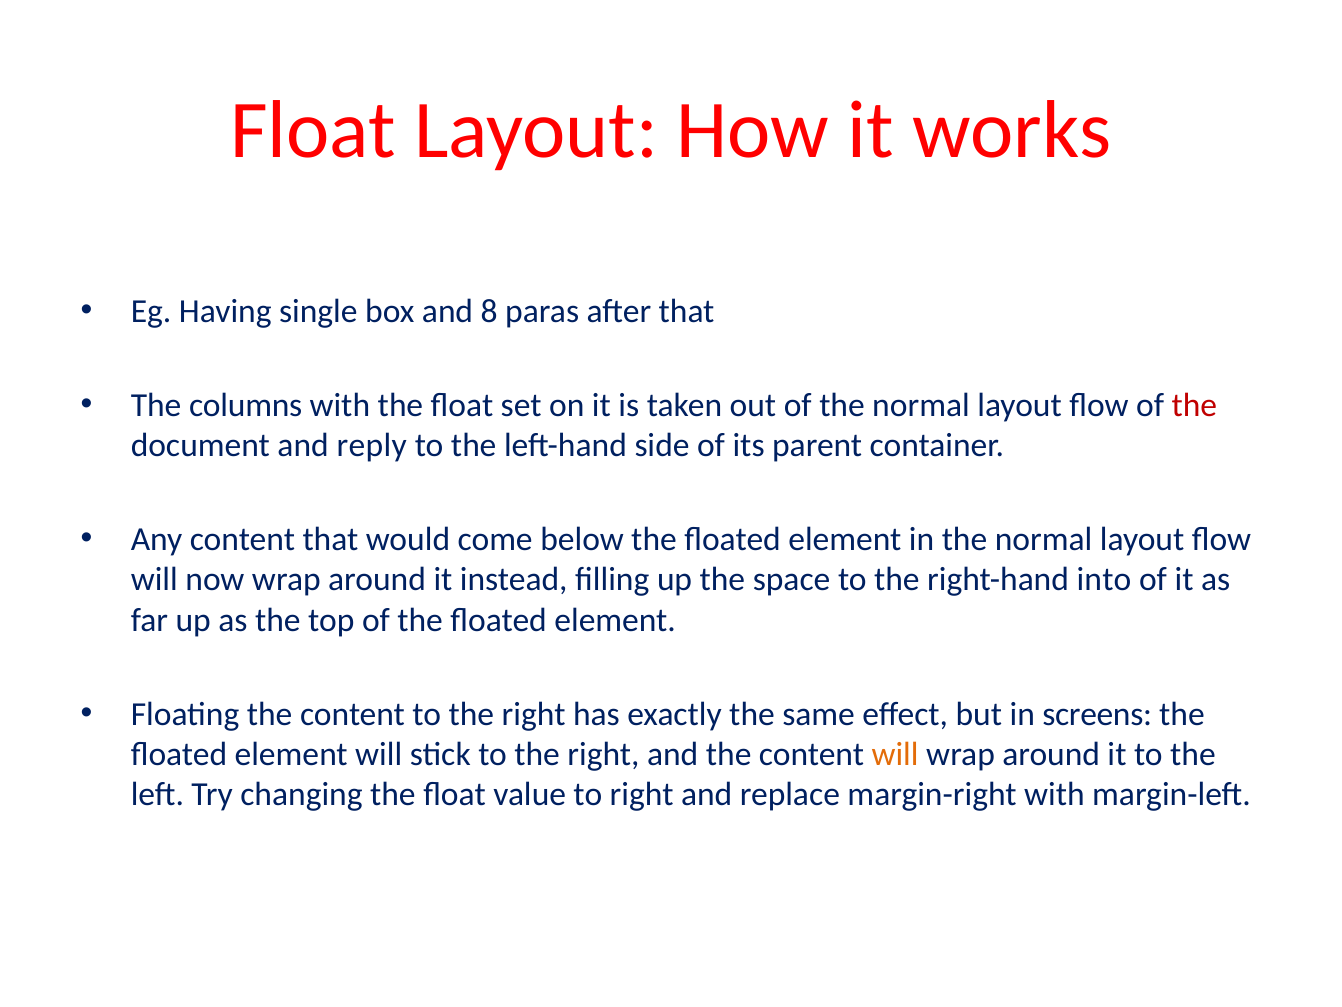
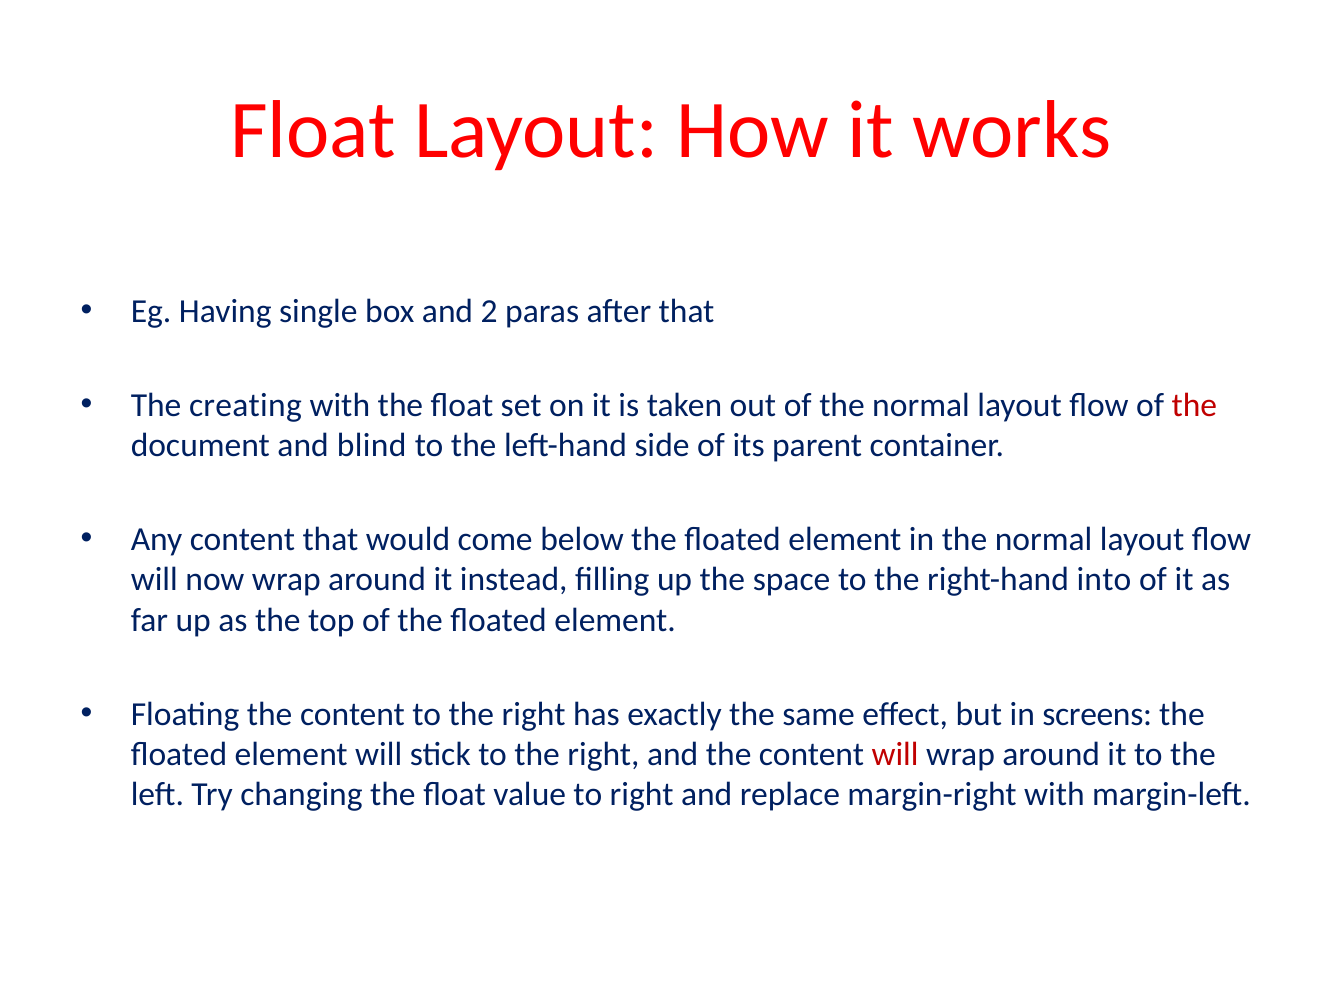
8: 8 -> 2 (489, 311)
columns: columns -> creating (245, 405)
reply: reply -> blind (372, 445)
will colour: orange -> red (895, 754)
